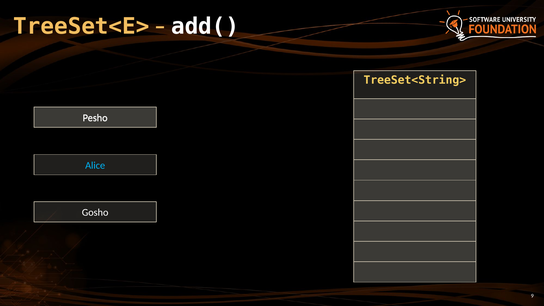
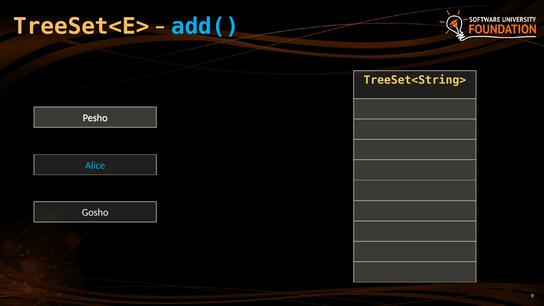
add( colour: white -> light blue (205, 26)
